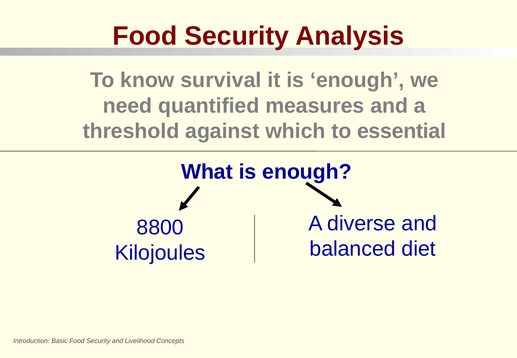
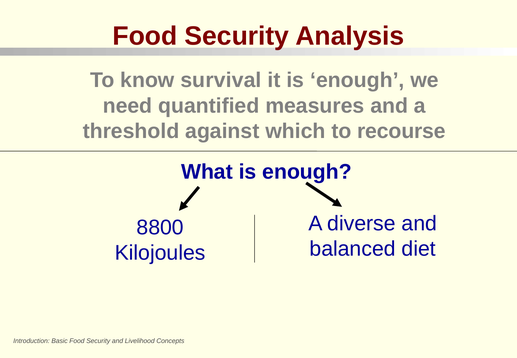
essential: essential -> recourse (401, 131)
